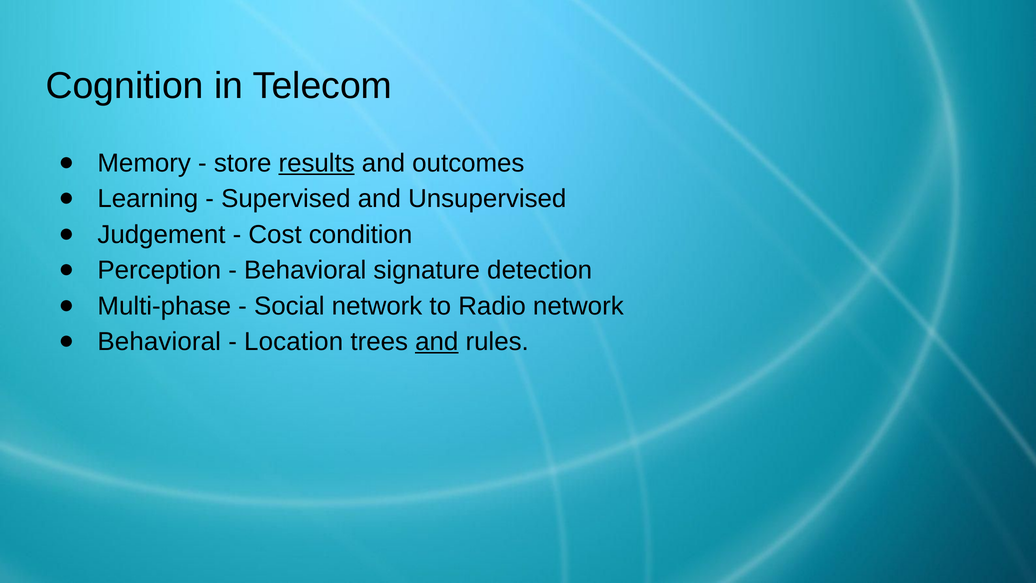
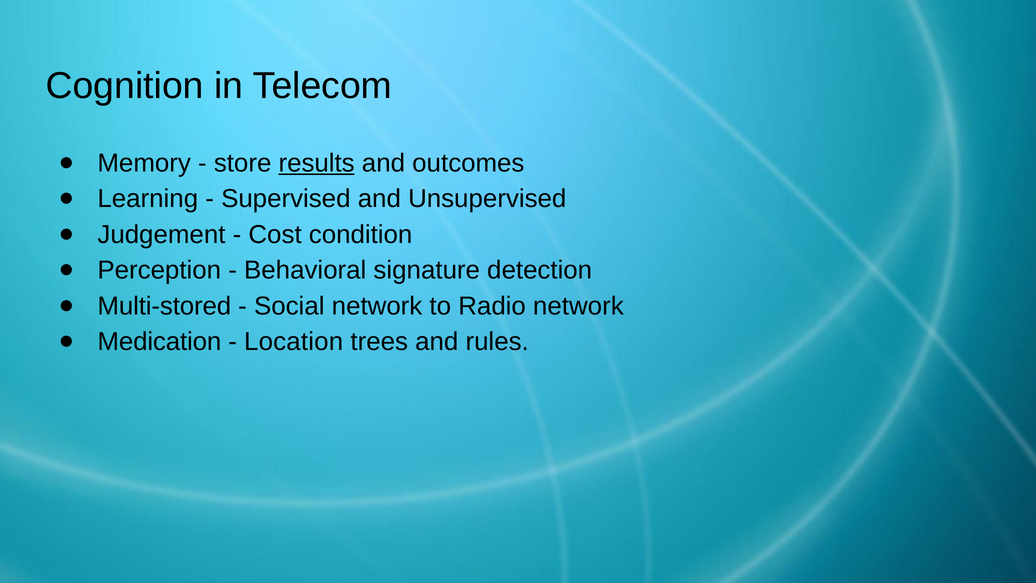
Multi-phase: Multi-phase -> Multi-stored (164, 306)
Behavioral: Behavioral -> Medication (159, 342)
and underline: present -> none (437, 342)
